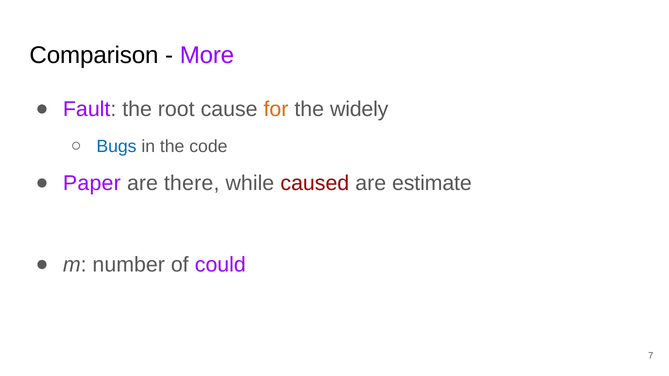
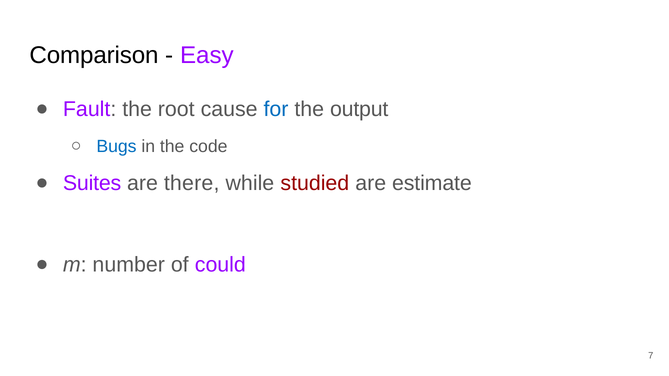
More: More -> Easy (207, 55)
for colour: orange -> blue (276, 109)
widely: widely -> output (359, 109)
Paper: Paper -> Suites (92, 184)
caused: caused -> studied (315, 184)
